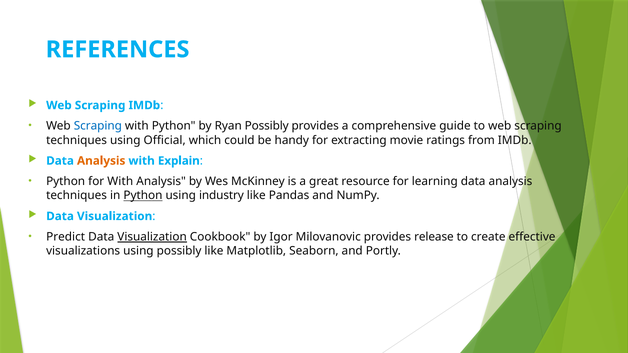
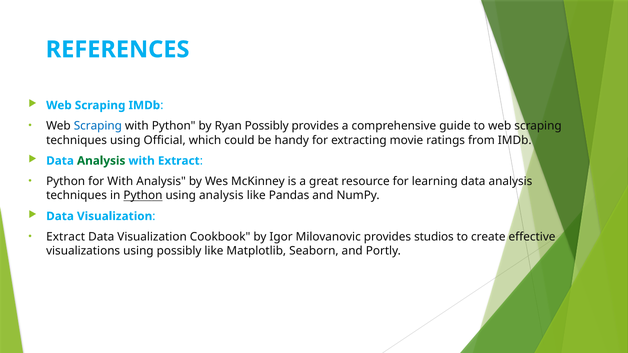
Analysis colour: orange -> green (101, 161)
with Explain: Explain -> Extract (179, 161)
using industry: industry -> analysis (221, 196)
Predict: Predict -> Extract (66, 237)
Visualization underline: present -> none (152, 237)
release: release -> studios (434, 237)
